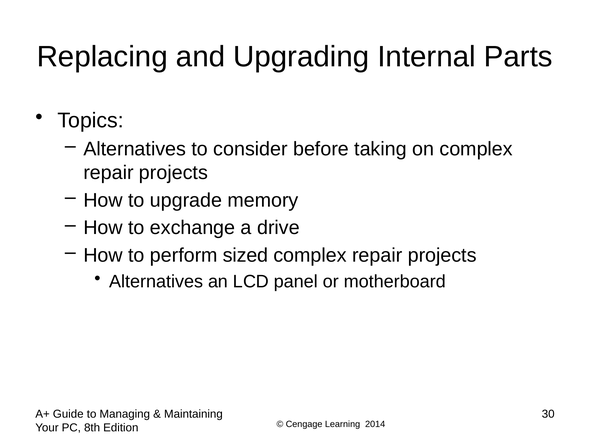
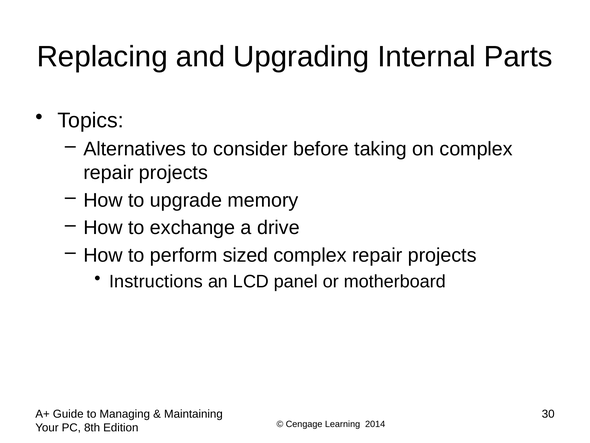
Alternatives: Alternatives -> Instructions (156, 281)
